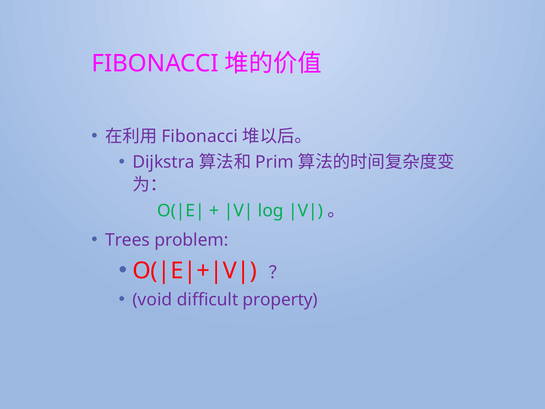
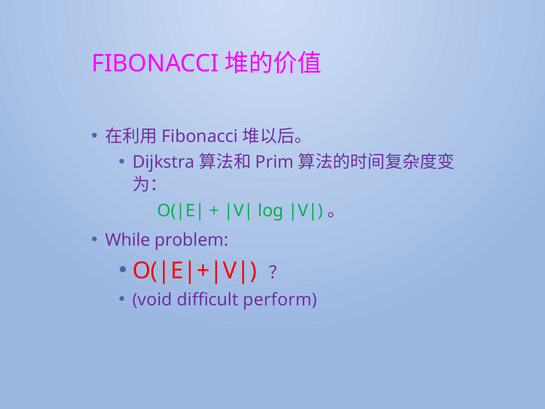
Trees: Trees -> While (128, 240)
property: property -> perform (280, 300)
